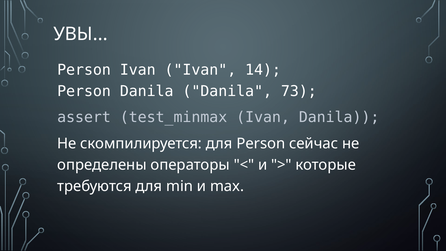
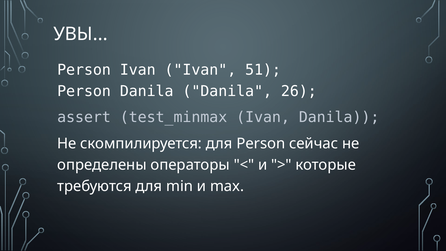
14: 14 -> 51 (263, 70)
73: 73 -> 26 (299, 91)
